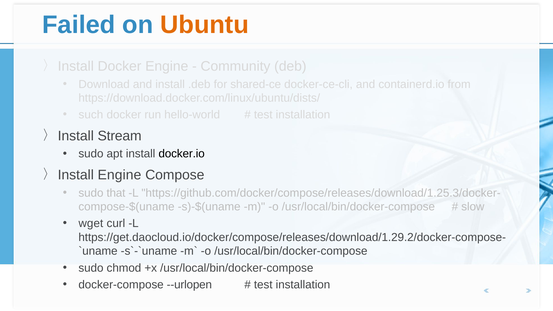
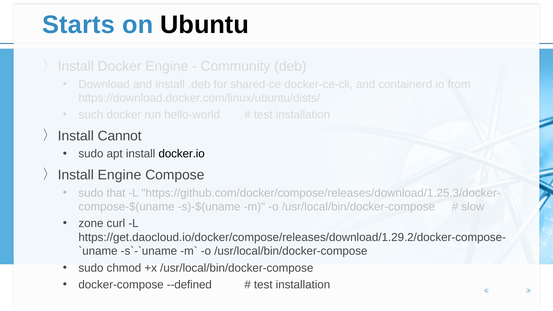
Failed: Failed -> Starts (79, 25)
Ubuntu colour: orange -> black (205, 25)
Stream: Stream -> Cannot (120, 136)
wget: wget -> zone (91, 224)
--urlopen: --urlopen -> --defined (189, 285)
